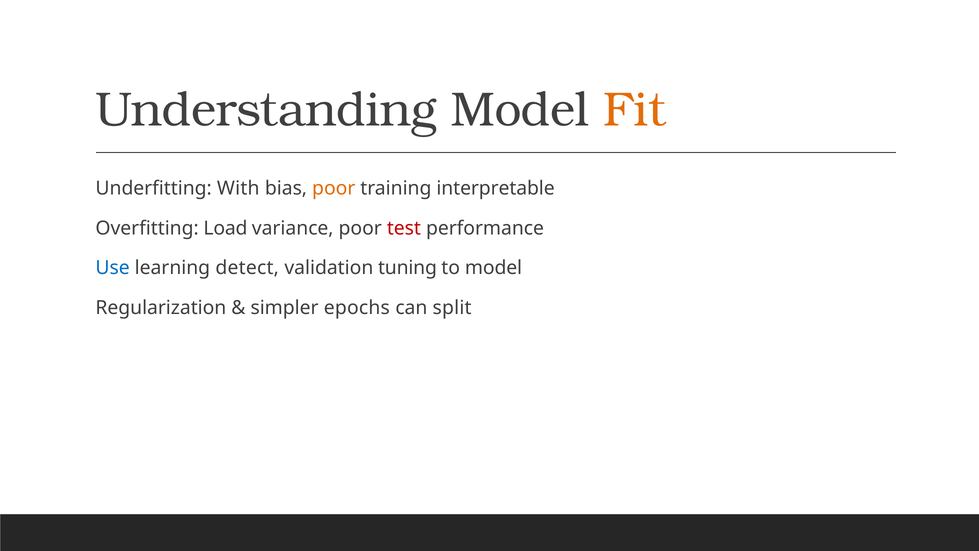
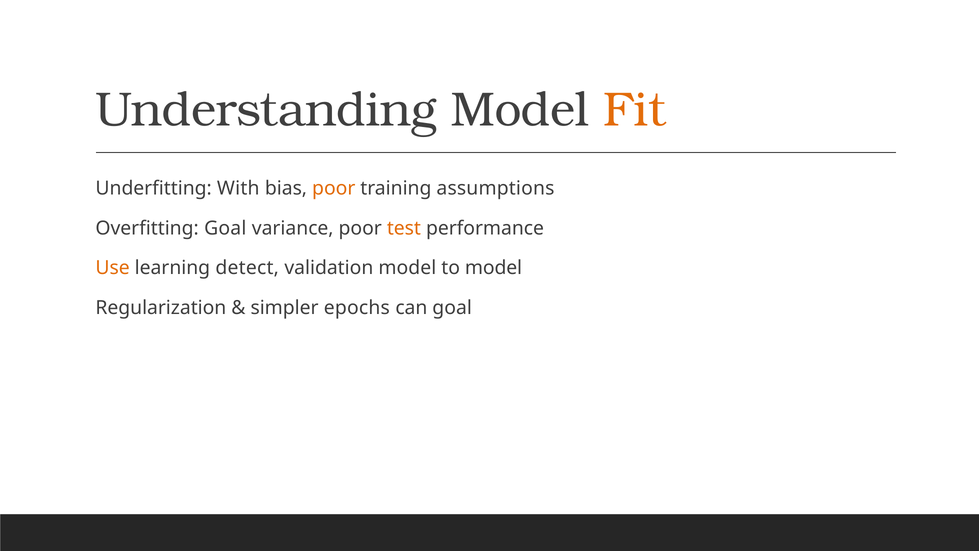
interpretable: interpretable -> assumptions (495, 188)
Overfitting Load: Load -> Goal (225, 228)
test colour: red -> orange (404, 228)
Use colour: blue -> orange (113, 268)
validation tuning: tuning -> model (407, 268)
can split: split -> goal (452, 308)
